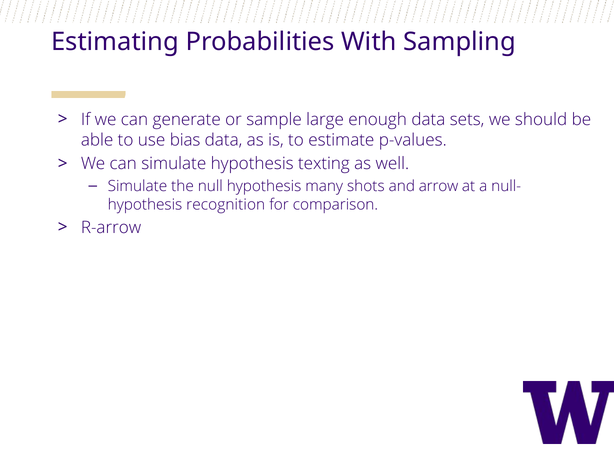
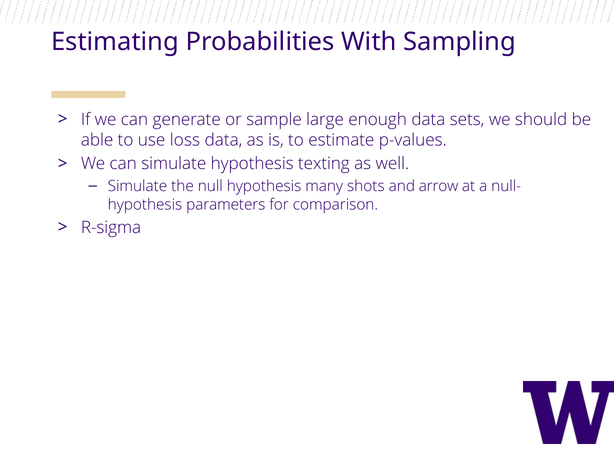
bias: bias -> loss (185, 140)
recognition: recognition -> parameters (226, 205)
R-arrow: R-arrow -> R-sigma (111, 228)
